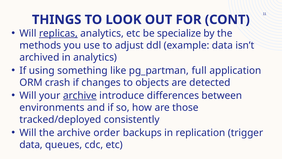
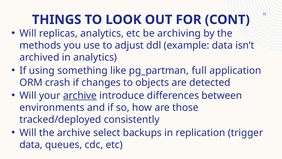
replicas underline: present -> none (58, 33)
be specialize: specialize -> archiving (179, 33)
archive order: order -> select (107, 132)
